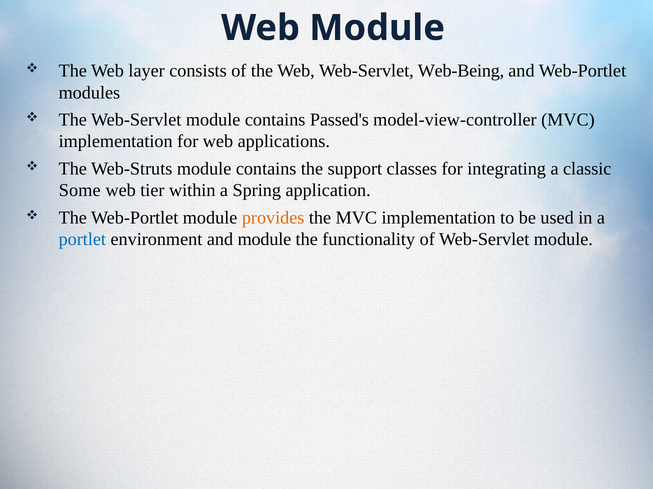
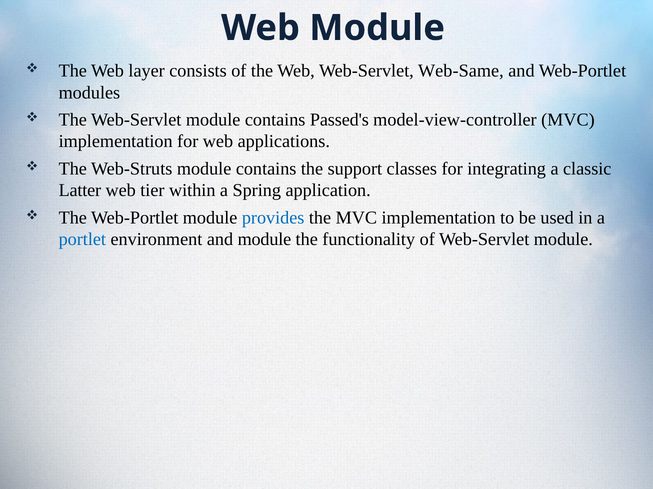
Web-Being: Web-Being -> Web-Same (461, 71)
Some: Some -> Latter (80, 191)
provides colour: orange -> blue (273, 218)
